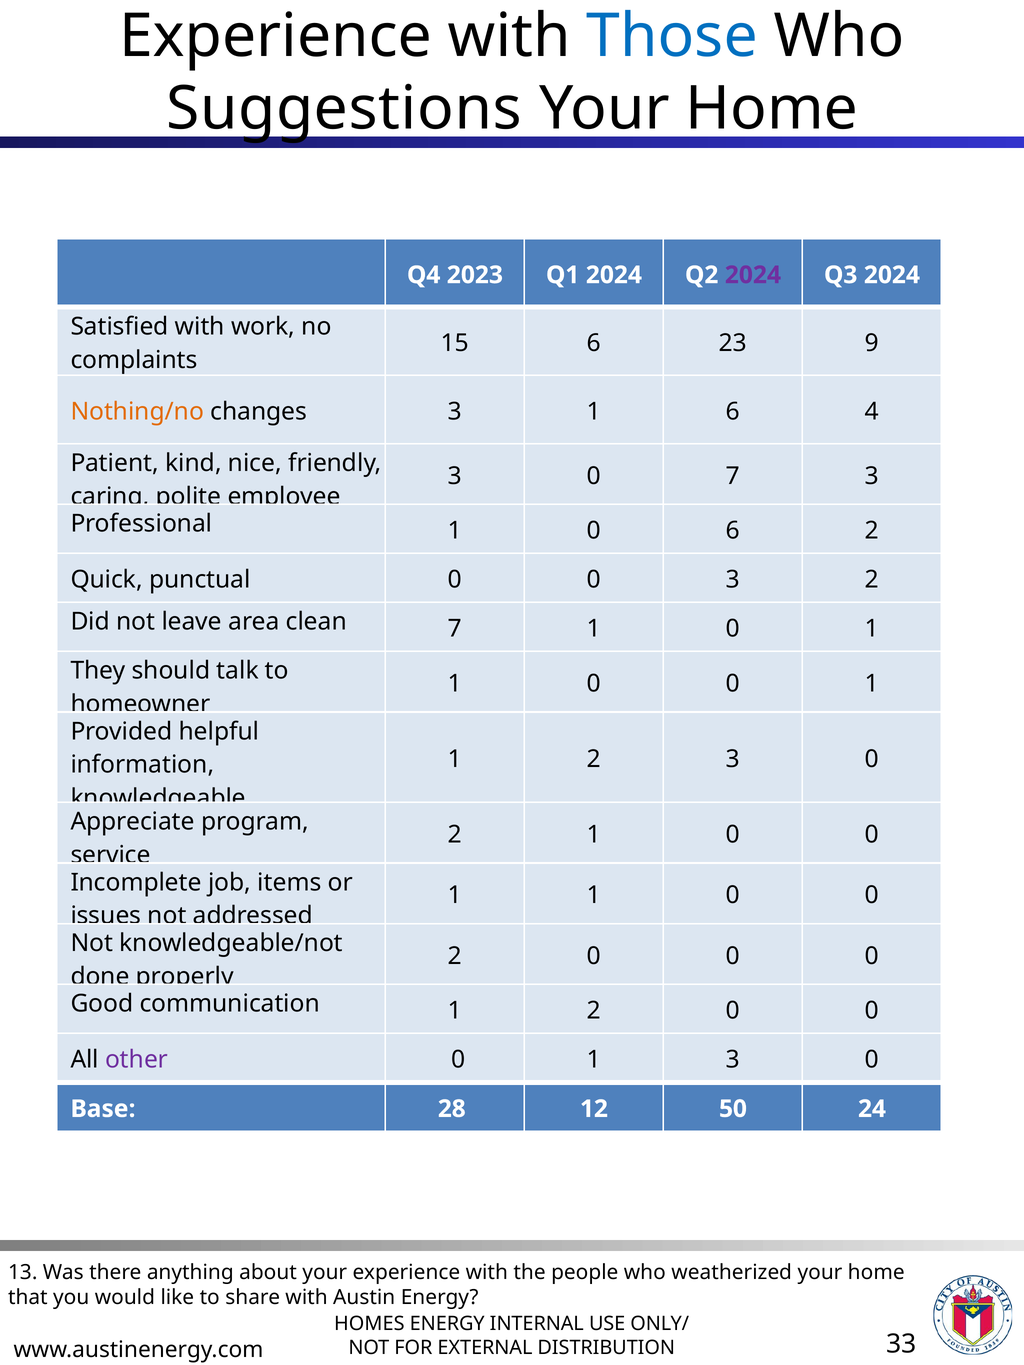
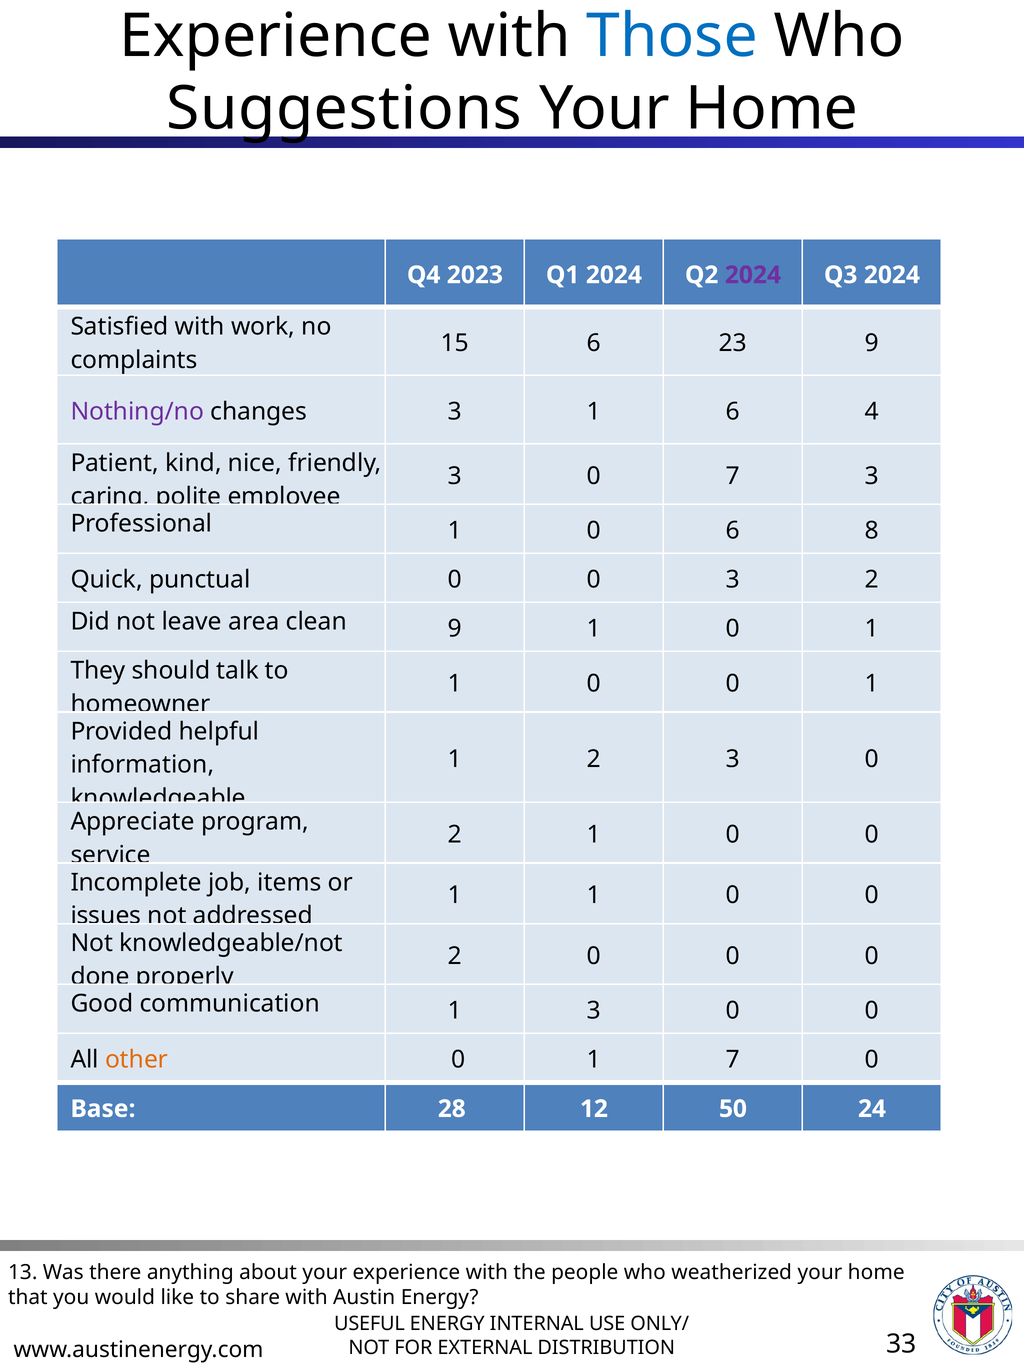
Nothing/no colour: orange -> purple (137, 412)
6 2: 2 -> 8 (872, 531)
clean 7: 7 -> 9 (455, 629)
communication 1 2: 2 -> 3 (594, 1011)
other colour: purple -> orange (137, 1060)
1 3: 3 -> 7 (733, 1060)
HOMES: HOMES -> USEFUL (369, 1324)
